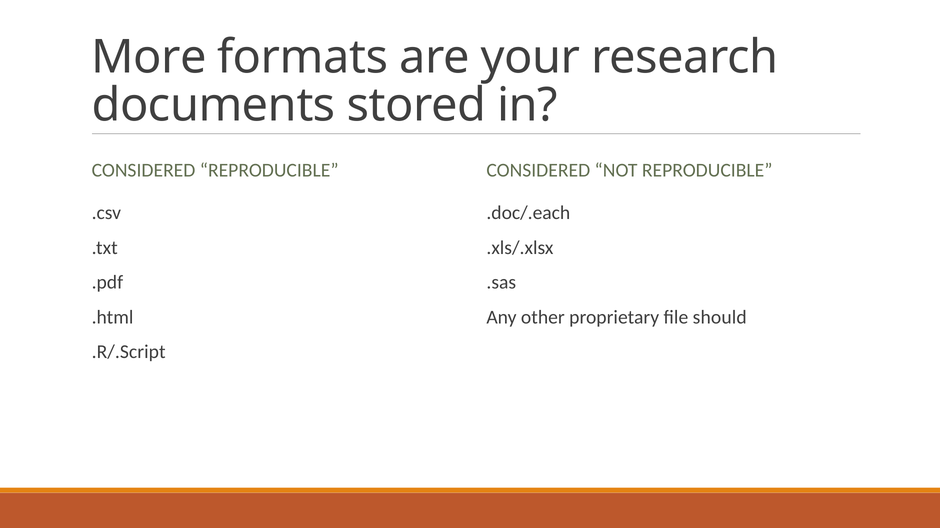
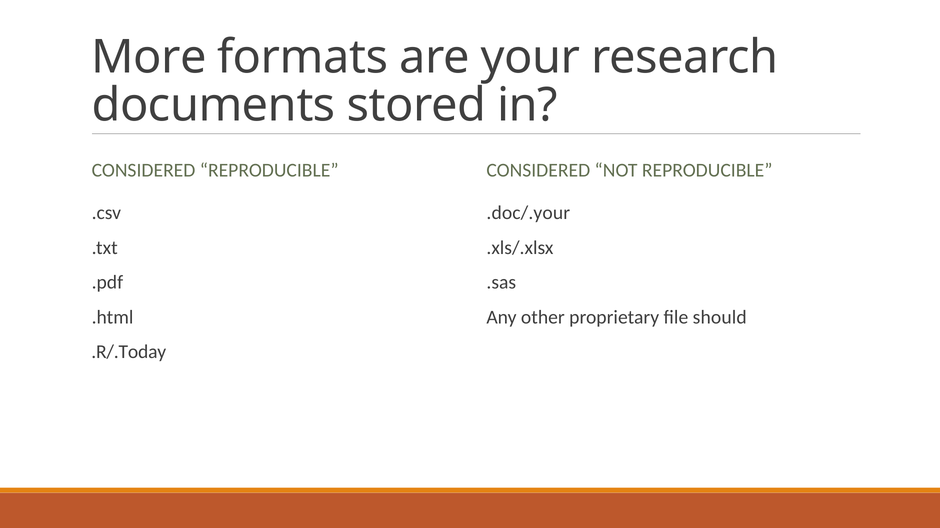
.doc/.each: .doc/.each -> .doc/.your (528, 213)
.R/.Script: .R/.Script -> .R/.Today (129, 353)
